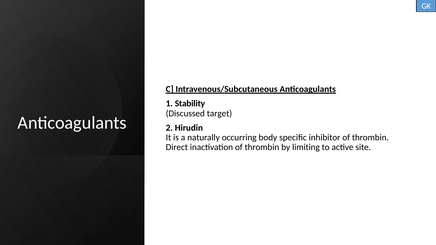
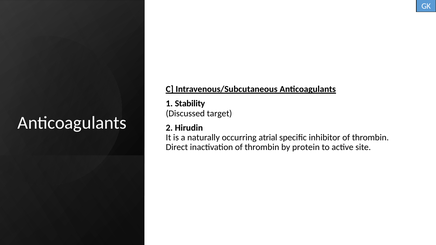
body: body -> atrial (268, 138)
limiting: limiting -> protein (306, 147)
